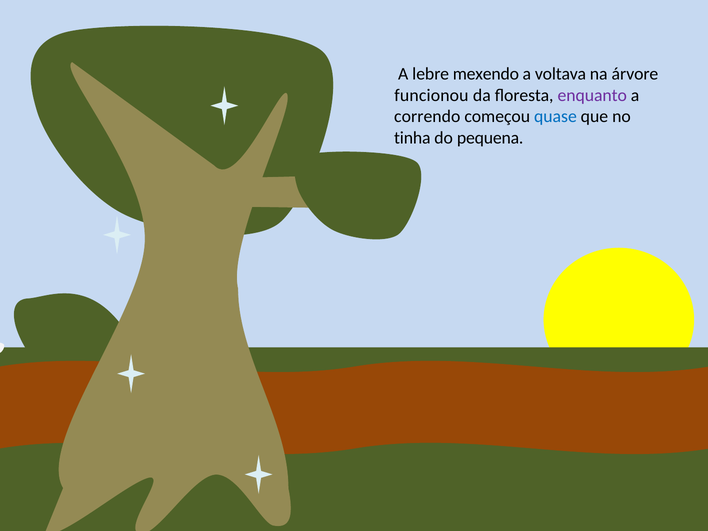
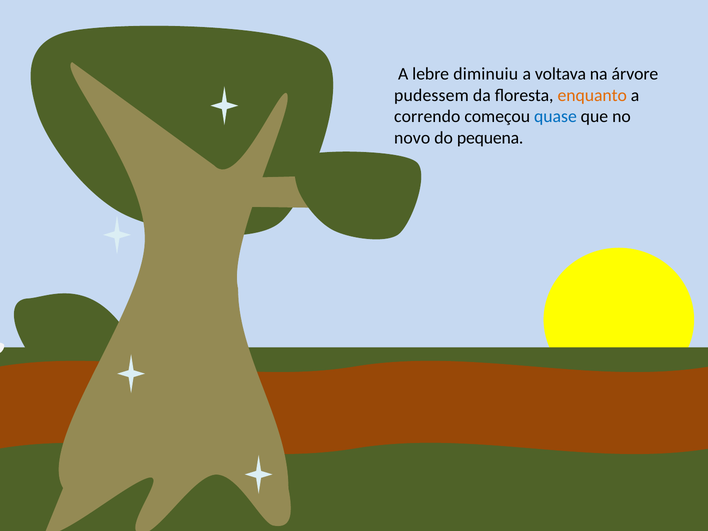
mexendo: mexendo -> diminuiu (486, 74)
funcionou: funcionou -> pudessem (431, 95)
enquanto colour: purple -> orange (592, 95)
tinha: tinha -> novo (412, 138)
